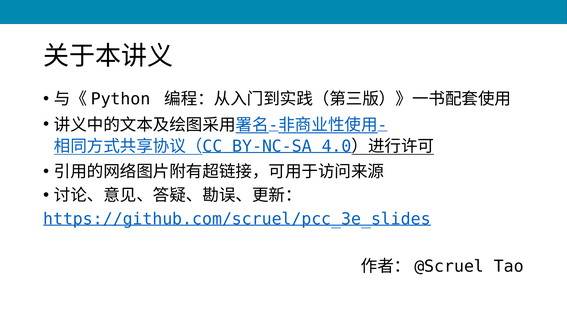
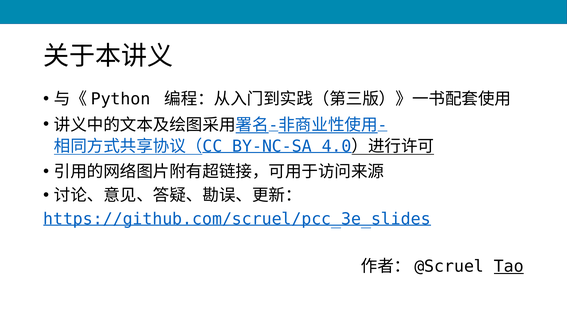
Tao underline: none -> present (509, 266)
